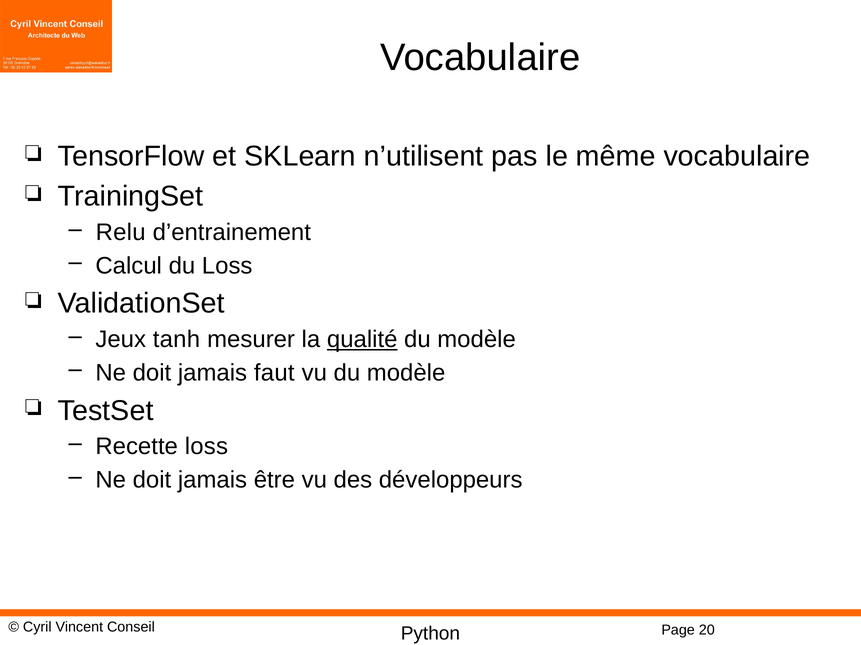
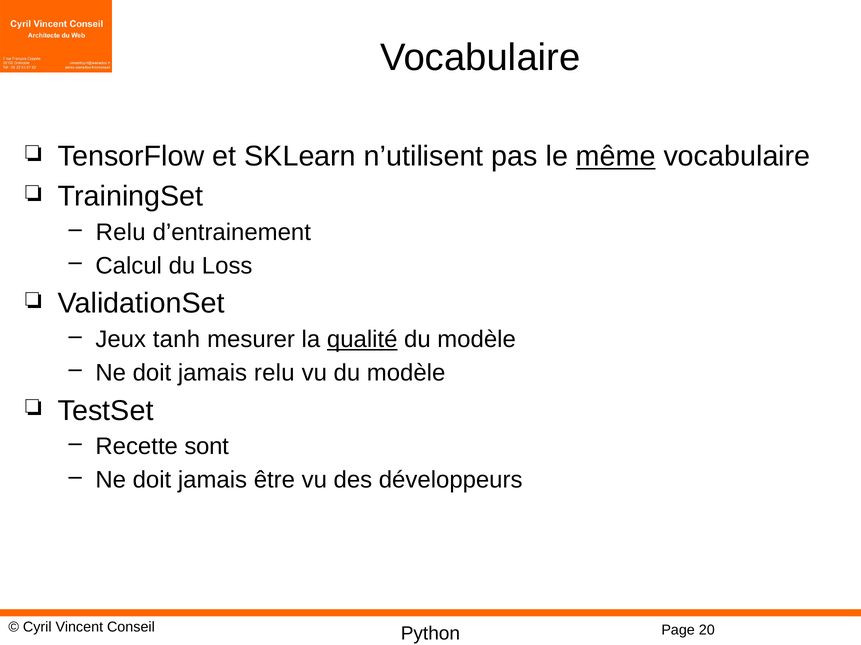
même underline: none -> present (616, 157)
jamais faut: faut -> relu (274, 373)
Recette loss: loss -> sont (207, 447)
